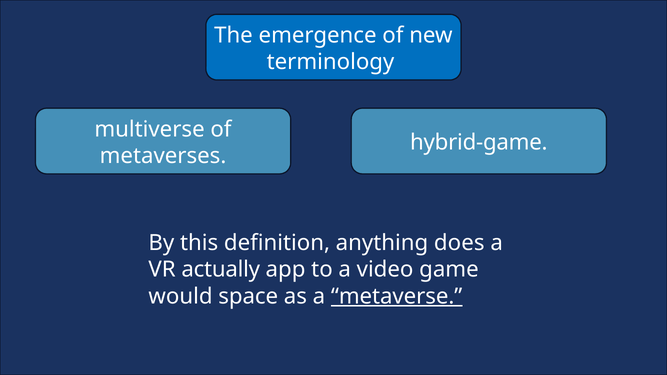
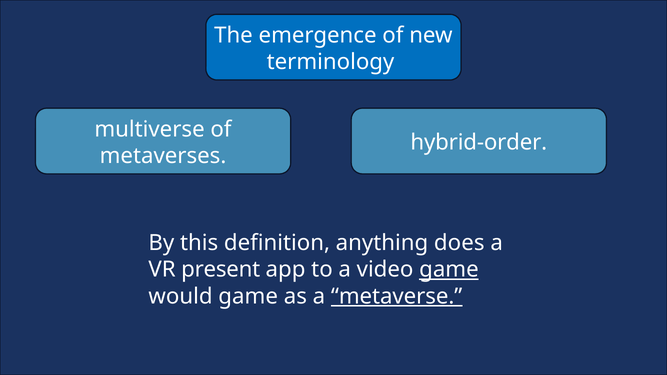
hybrid-game: hybrid-game -> hybrid-order (479, 143)
actually: actually -> present (221, 270)
game underline: none -> present (449, 270)
would space: space -> game (248, 296)
